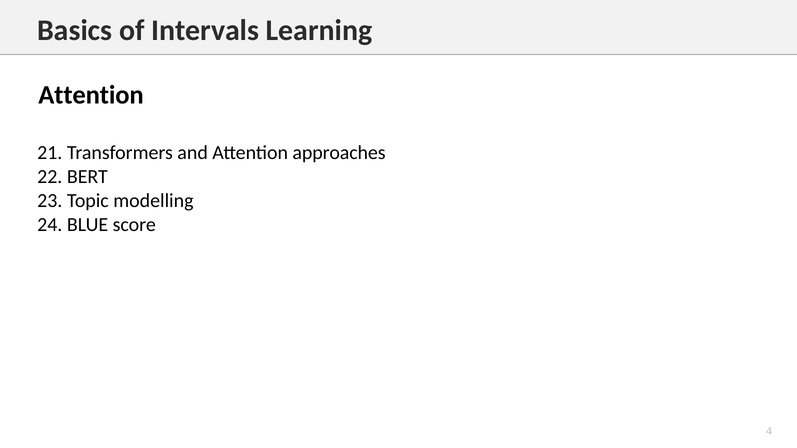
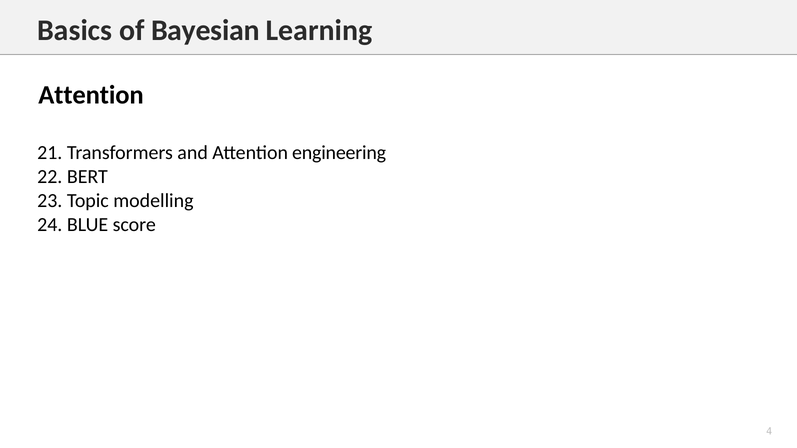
Intervals: Intervals -> Bayesian (205, 31)
approaches: approaches -> engineering (339, 153)
